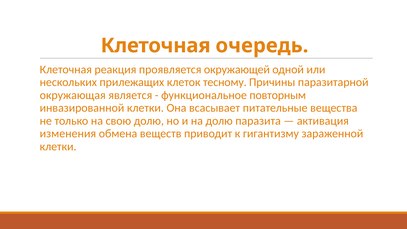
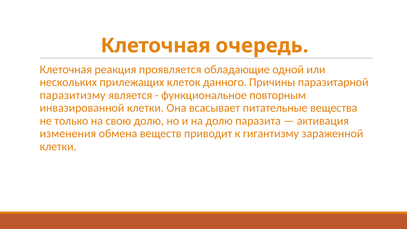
окружающей: окружающей -> обладающие (237, 69)
тесному: тесному -> данного (225, 82)
окружающая: окружающая -> паразитизму (73, 95)
